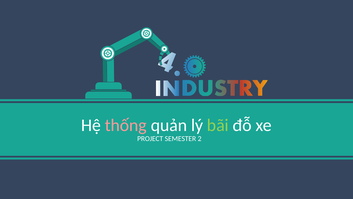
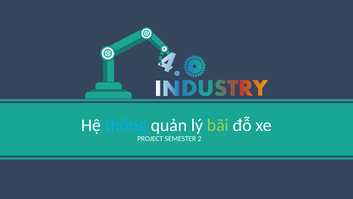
thống colour: pink -> light blue (126, 125)
